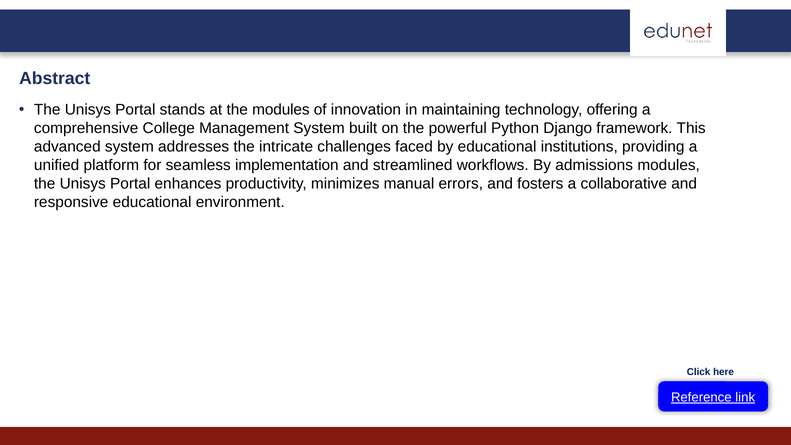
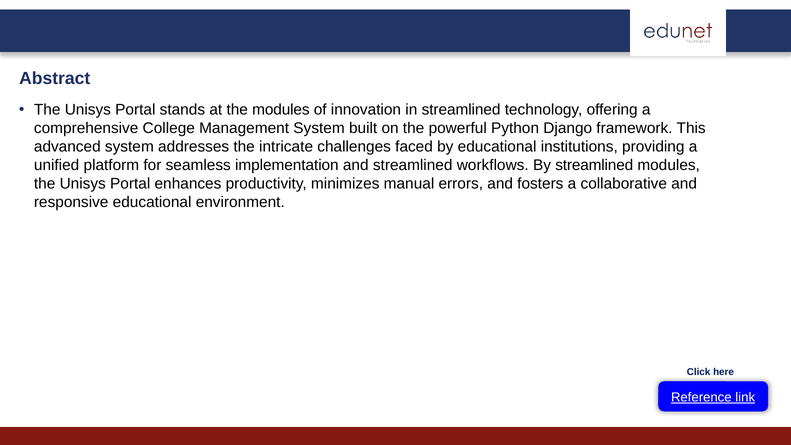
in maintaining: maintaining -> streamlined (461, 110)
By admissions: admissions -> streamlined (594, 165)
